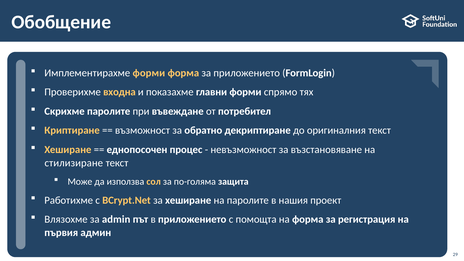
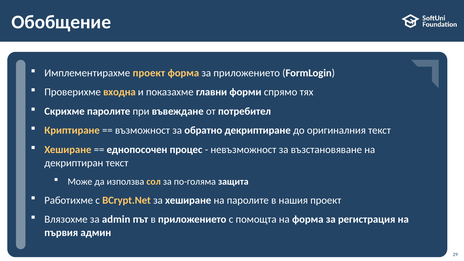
Имплементирахме форми: форми -> проект (149, 73)
стилизиране: стилизиране -> декриптиран (74, 163)
